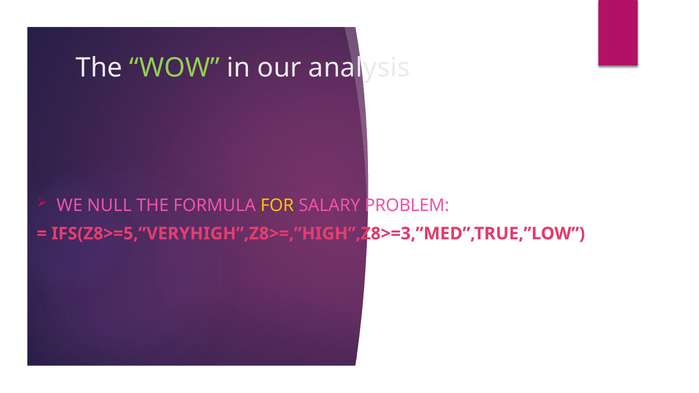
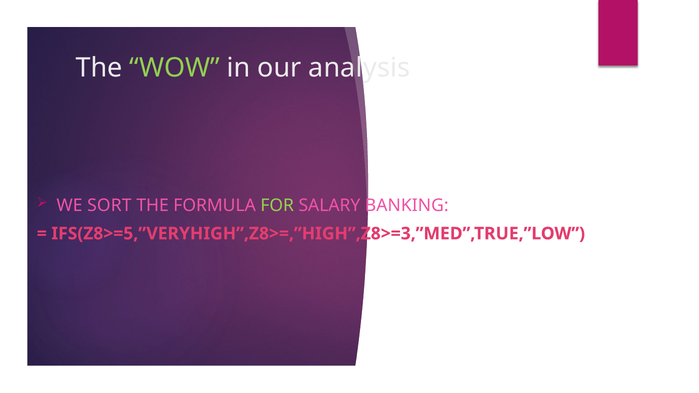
NULL: NULL -> SORT (109, 205)
FOR colour: yellow -> light green (277, 205)
PROBLEM: PROBLEM -> BANKING (407, 205)
